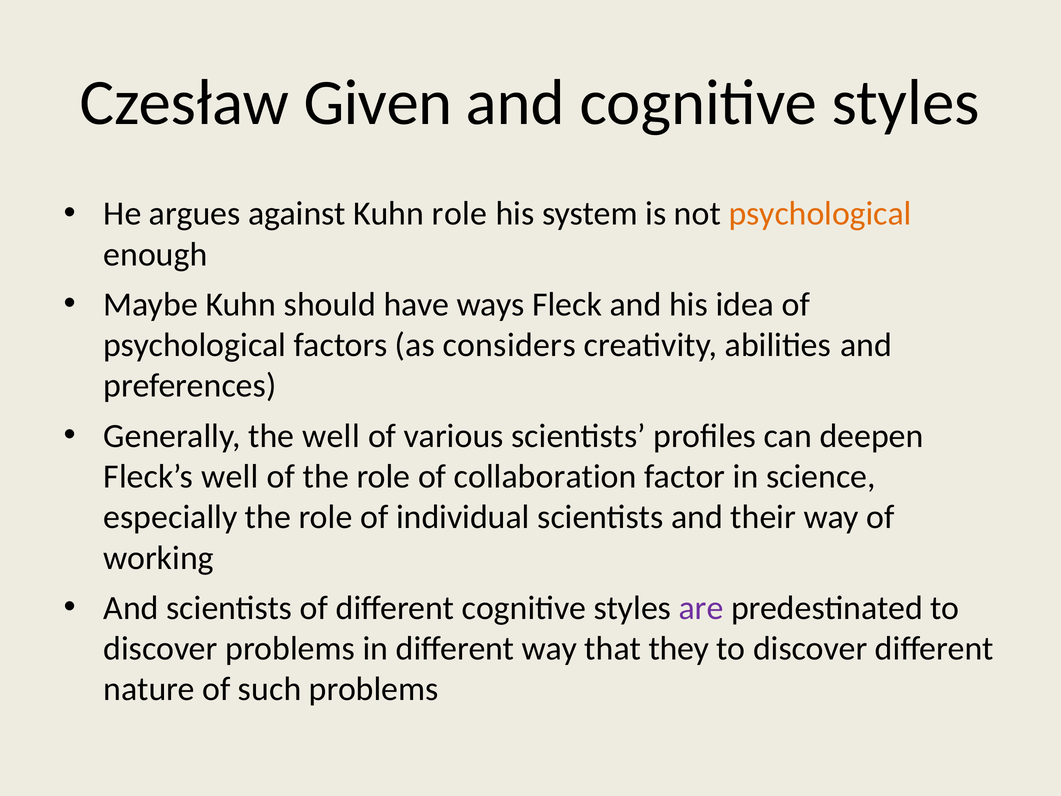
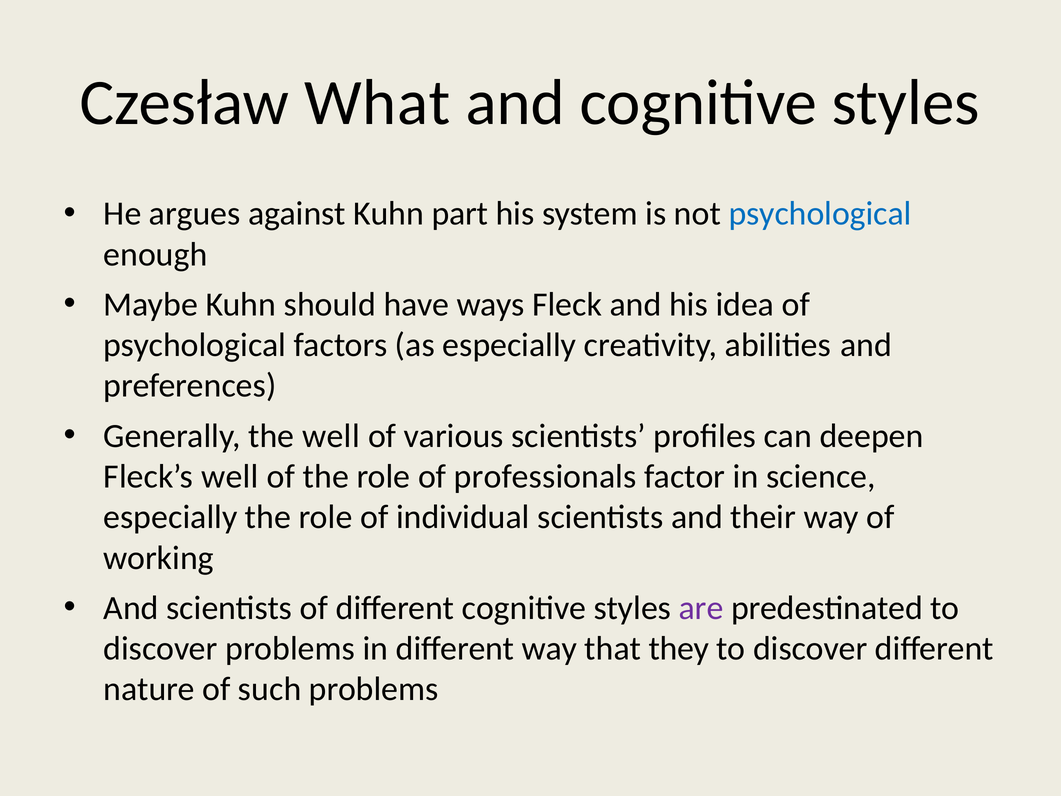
Given: Given -> What (377, 103)
Kuhn role: role -> part (460, 214)
psychological colour: orange -> blue (820, 214)
as considers: considers -> especially (509, 345)
collaboration: collaboration -> professionals (545, 476)
